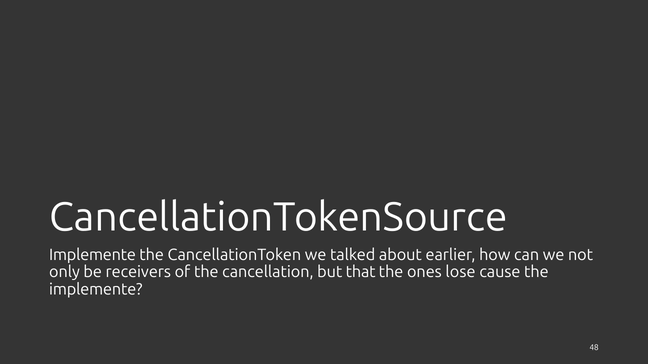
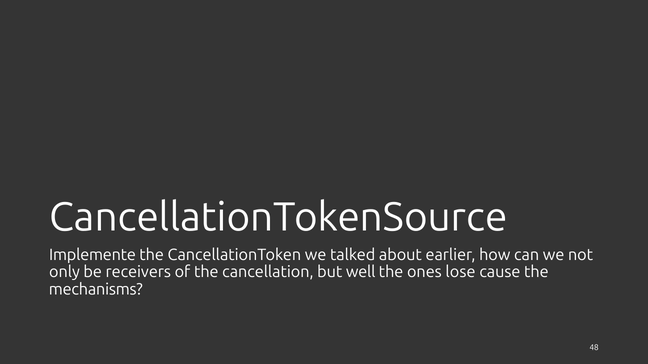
that: that -> well (361, 273)
implemente: implemente -> mechanisms (96, 290)
